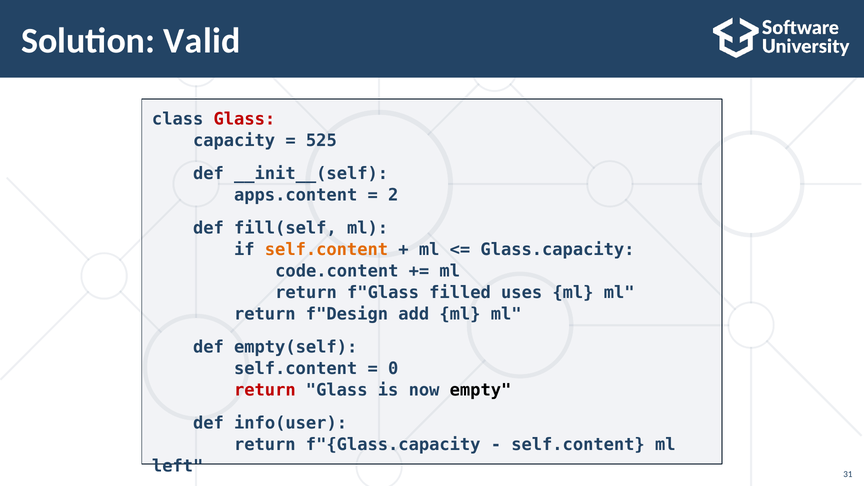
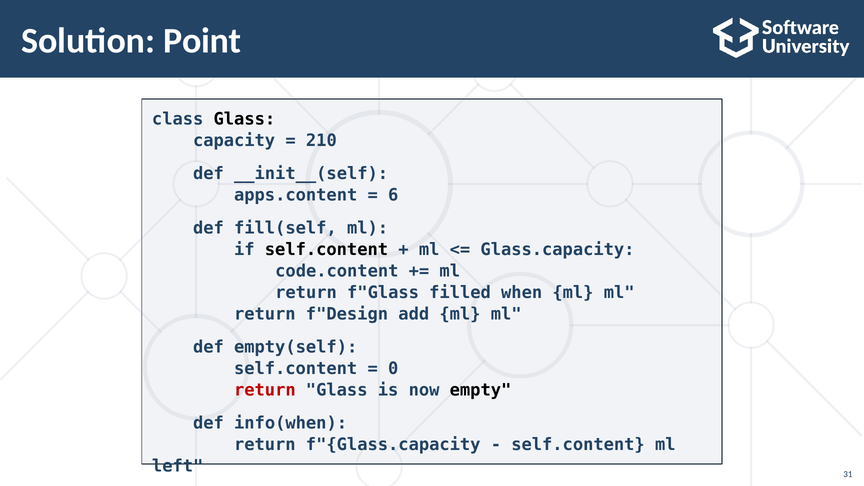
Valid: Valid -> Point (202, 41)
Glass colour: red -> black (244, 119)
525: 525 -> 210 (321, 141)
2: 2 -> 6 (393, 195)
self.content colour: orange -> black (326, 250)
uses: uses -> when (522, 293)
info(user: info(user -> info(when (291, 423)
